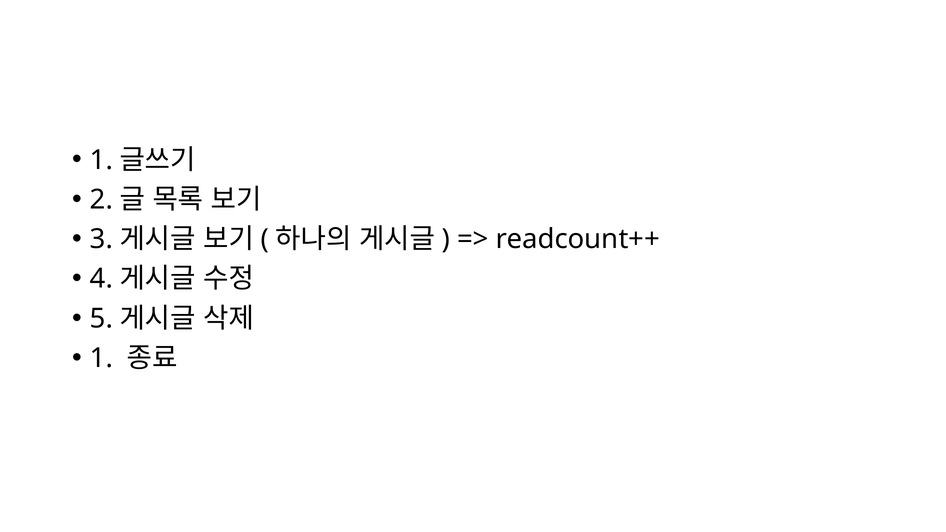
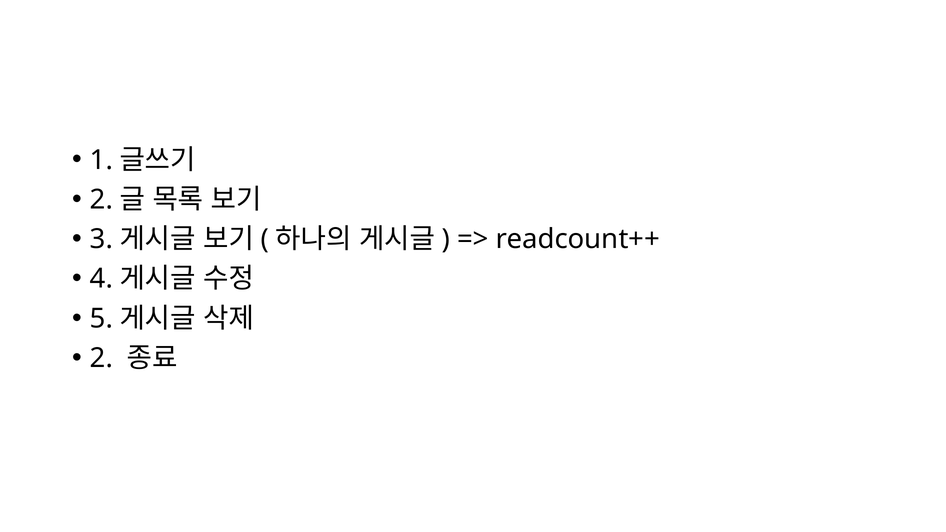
1: 1 -> 2 (101, 358)
